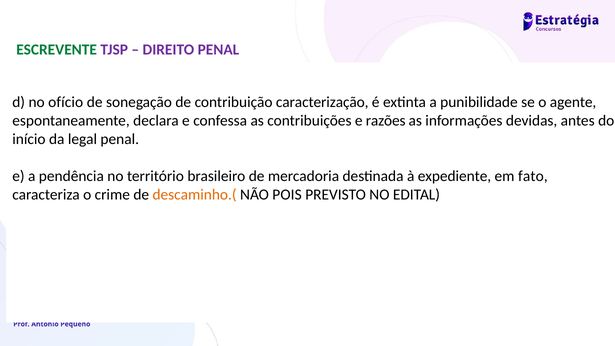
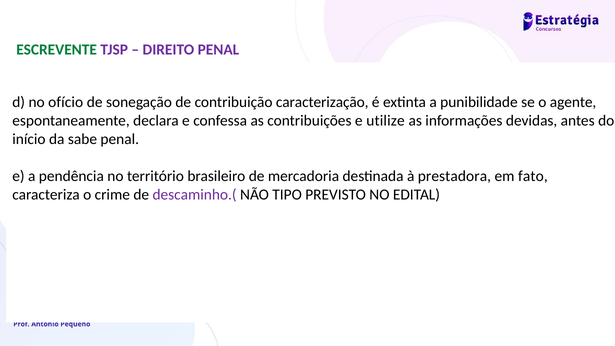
razões: razões -> utilize (385, 121)
legal: legal -> sabe (82, 139)
expediente: expediente -> prestadora (454, 176)
descaminho.( colour: orange -> purple (195, 195)
POIS: POIS -> TIPO (287, 195)
